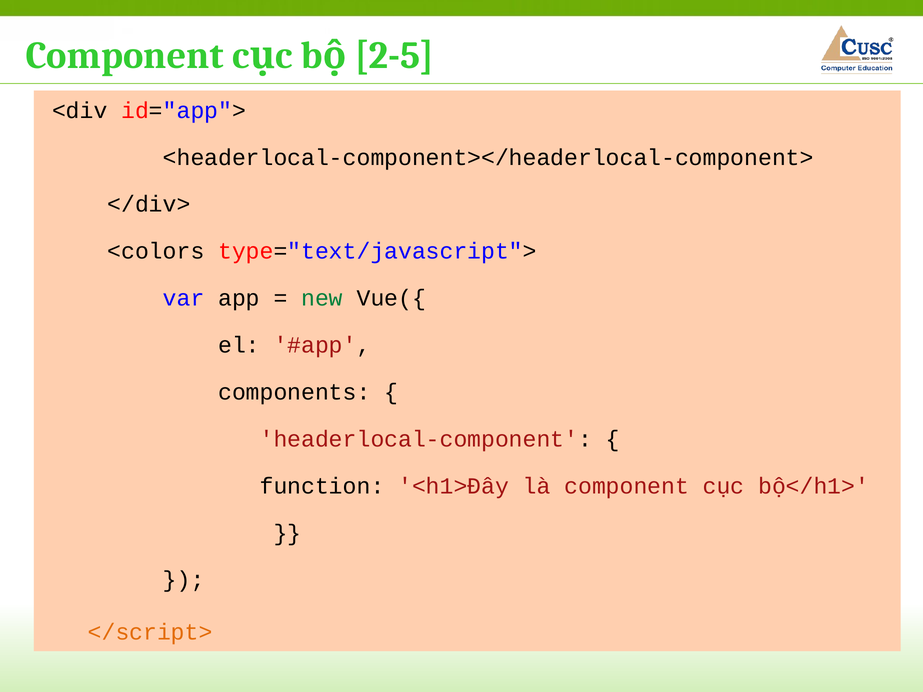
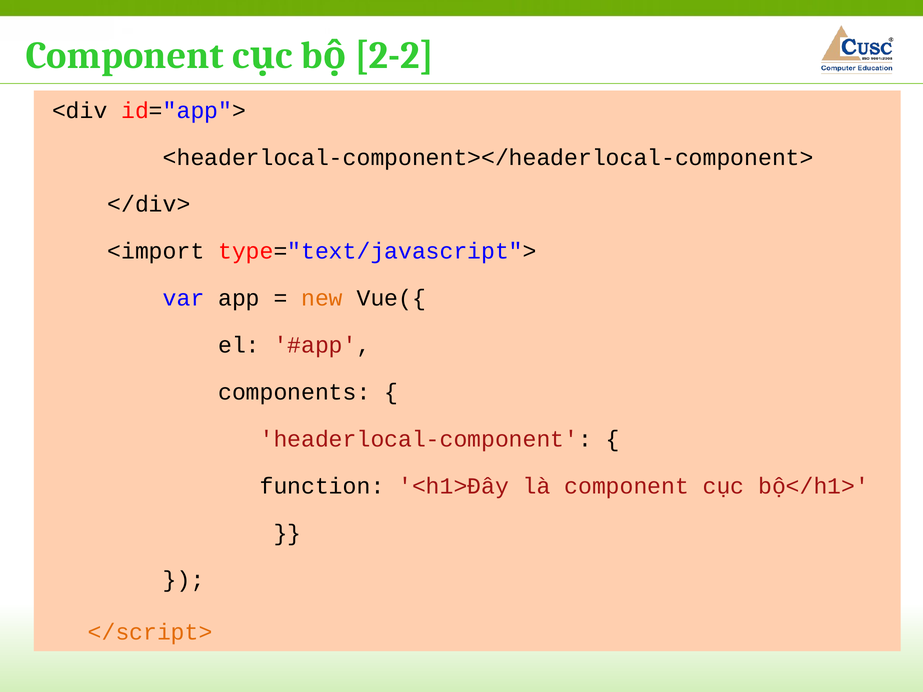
2-5: 2-5 -> 2-2 (394, 56)
<colors: <colors -> <import (156, 251)
new colour: green -> orange (322, 298)
